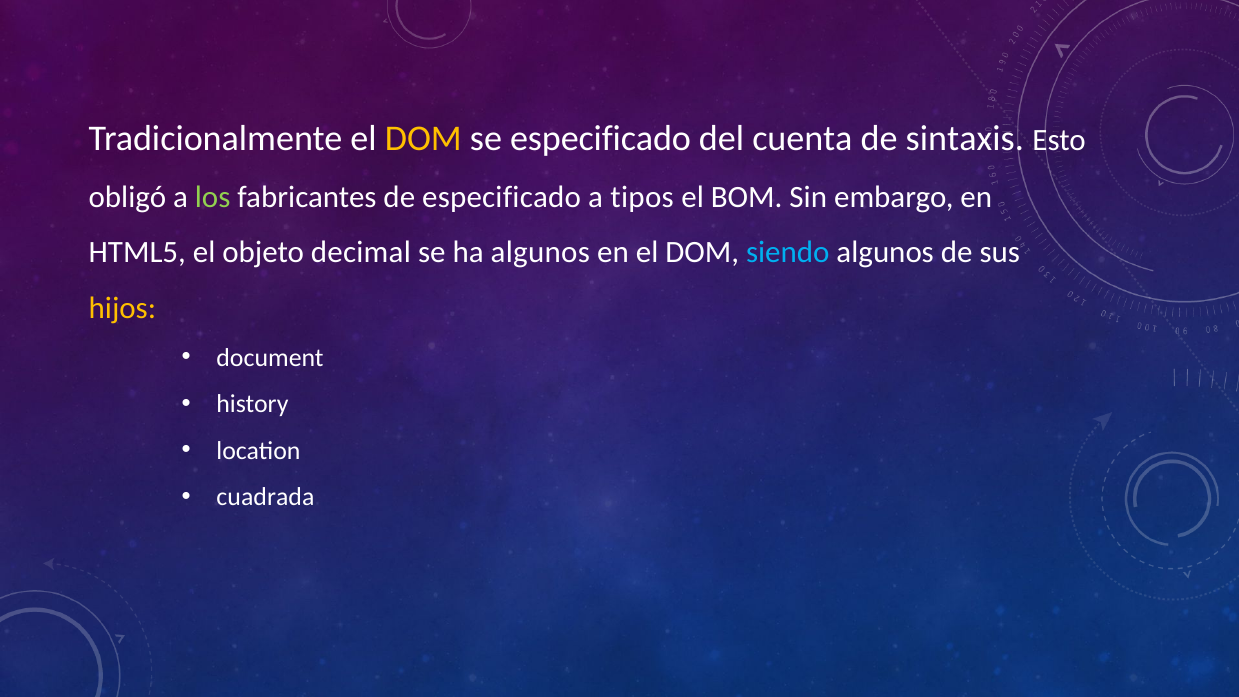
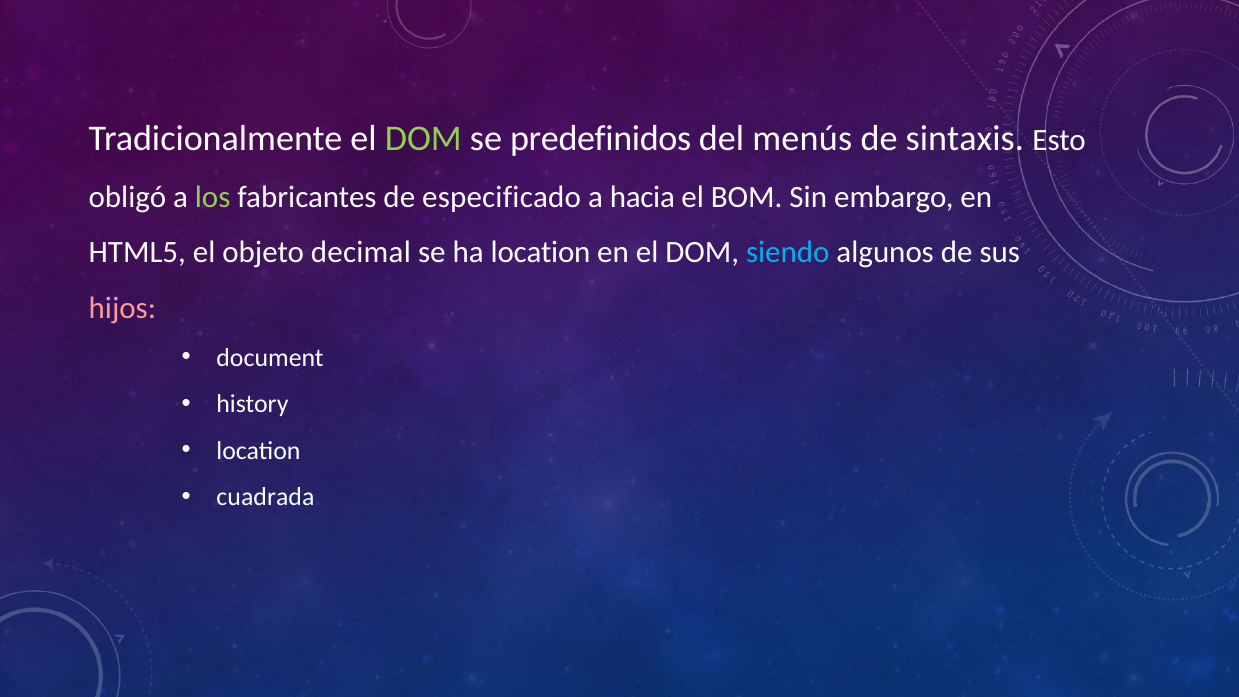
DOM colour: yellow -> light green (423, 138)
se especificado: especificado -> predefinidos (601, 138)
cuenta: cuenta -> menús (802, 138)
tipos: tipos -> hacia (642, 197)
ha algunos: algunos -> location (541, 253)
hijos colour: yellow -> pink (122, 308)
